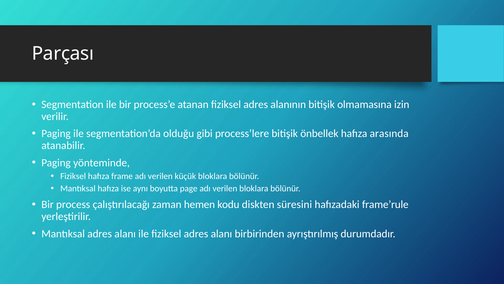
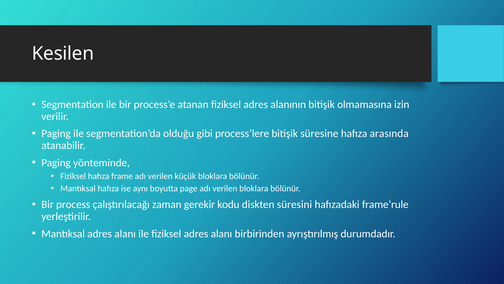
Parçası: Parçası -> Kesilen (63, 53)
önbellek: önbellek -> süresine (319, 133)
hemen: hemen -> gerekir (199, 204)
